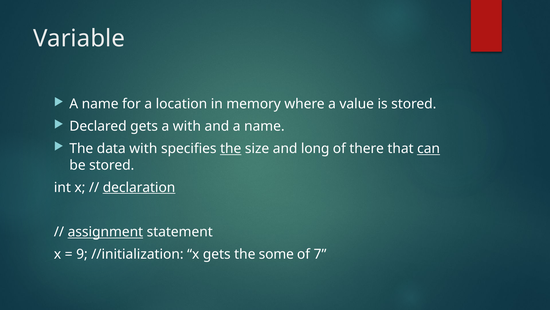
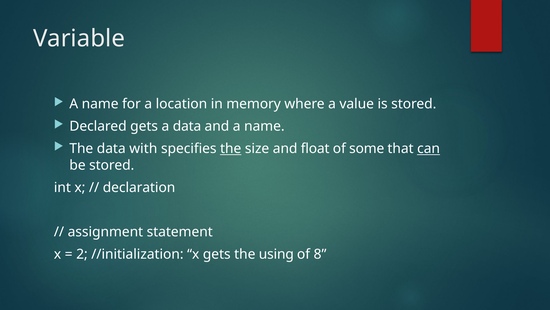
a with: with -> data (187, 126)
long: long -> float (315, 148)
there: there -> some (367, 148)
declaration underline: present -> none (139, 187)
assignment underline: present -> none (105, 232)
9: 9 -> 2 (82, 254)
some: some -> using (276, 254)
7: 7 -> 8 (320, 254)
